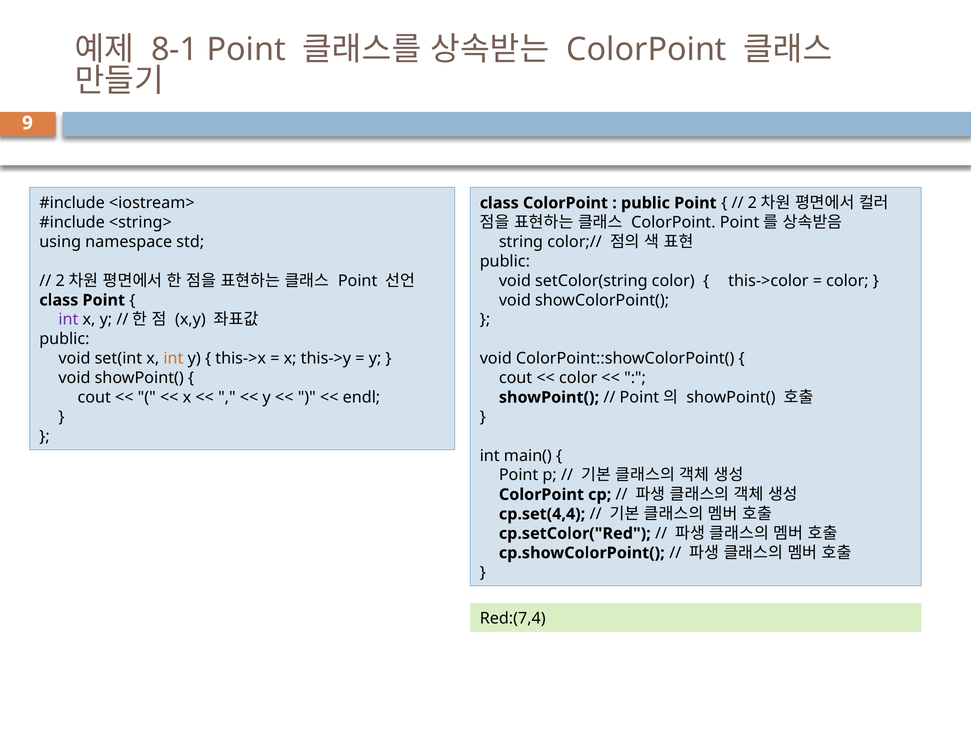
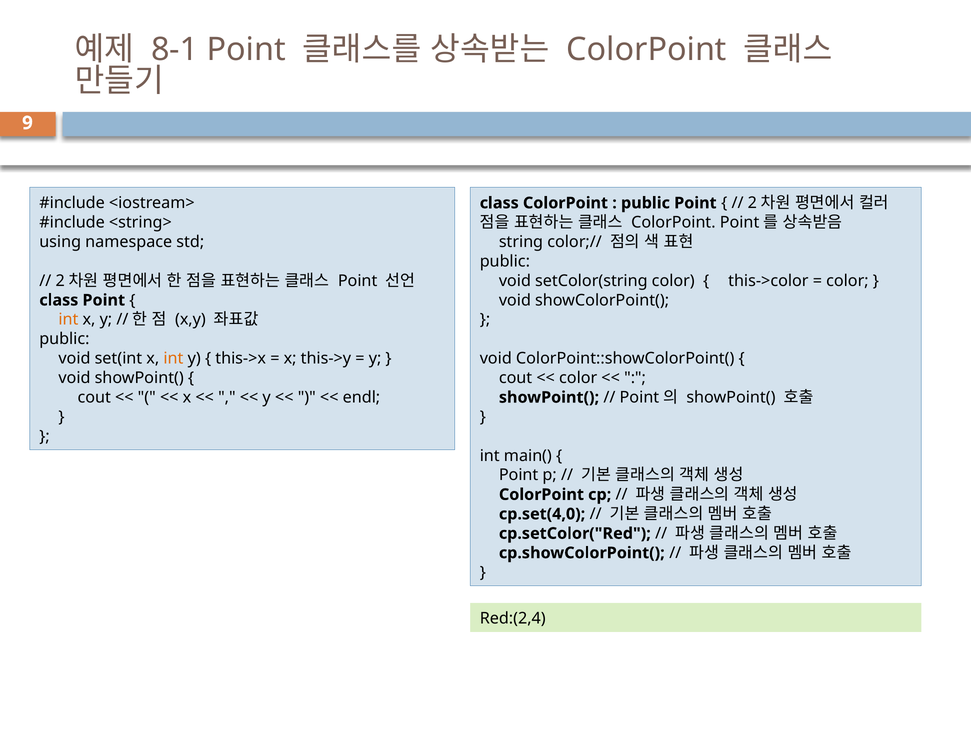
int colour: purple -> orange (68, 319)
cp.set(4,4: cp.set(4,4 -> cp.set(4,0 (542, 513)
Red:(7,4: Red:(7,4 -> Red:(2,4 (513, 618)
